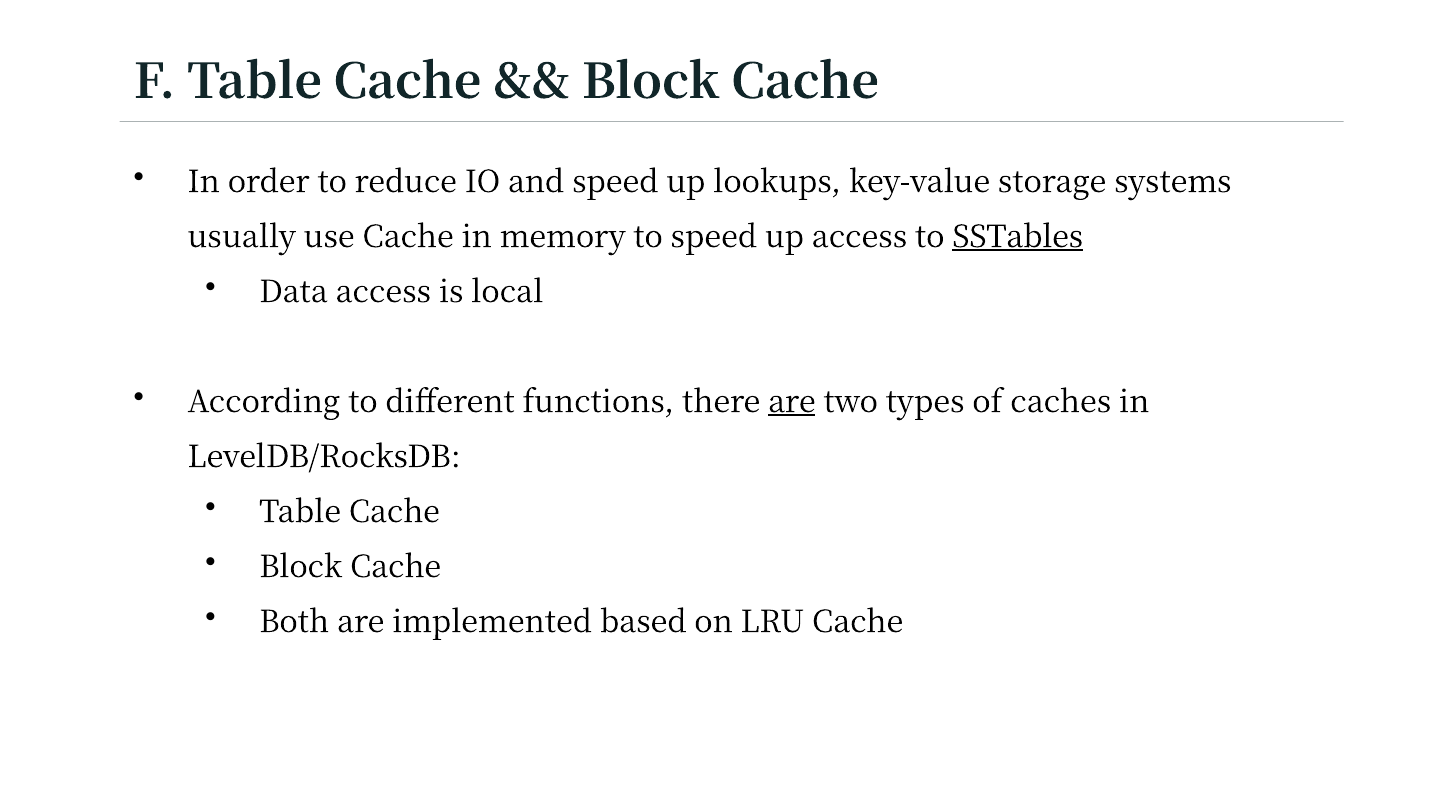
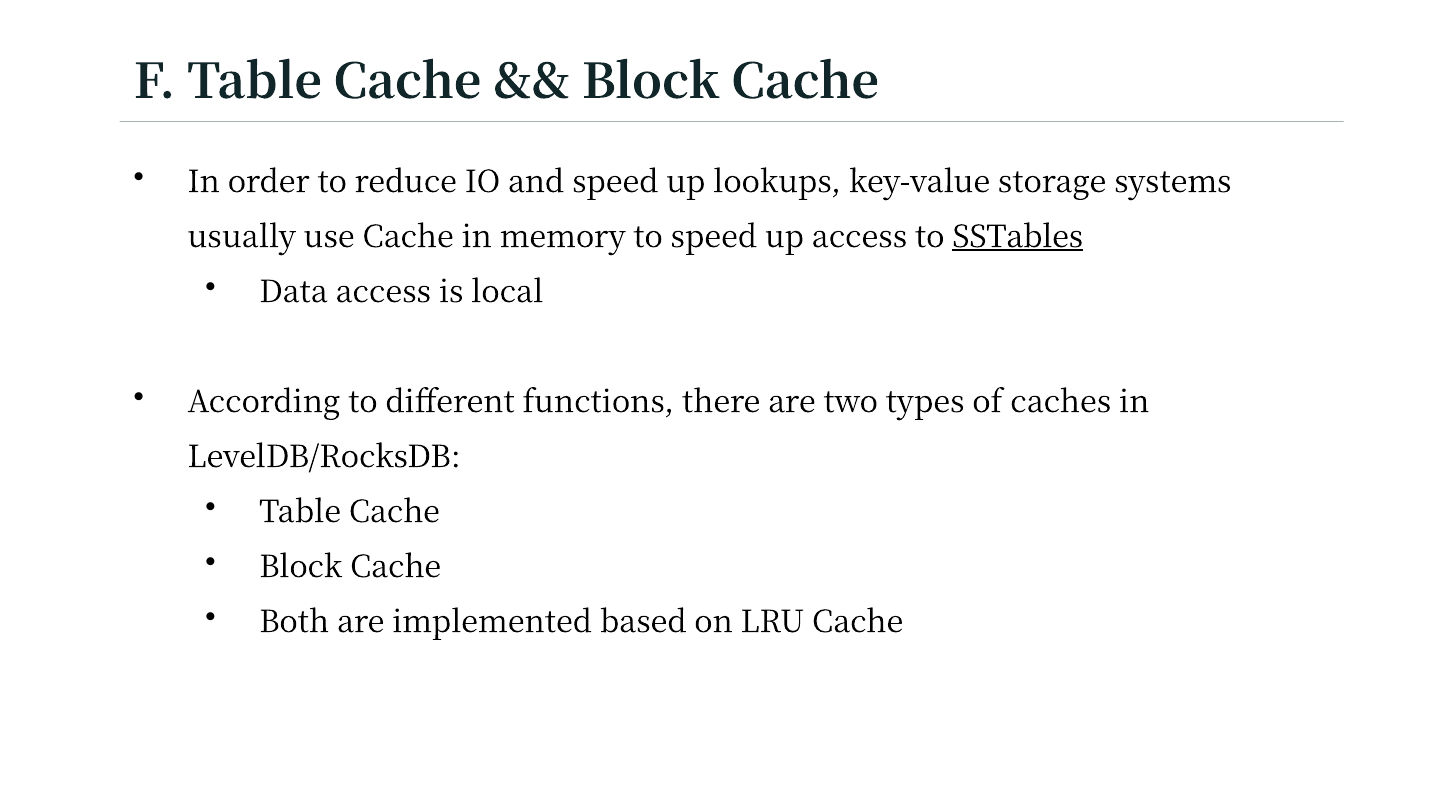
are underline: present -> none (792, 402)
